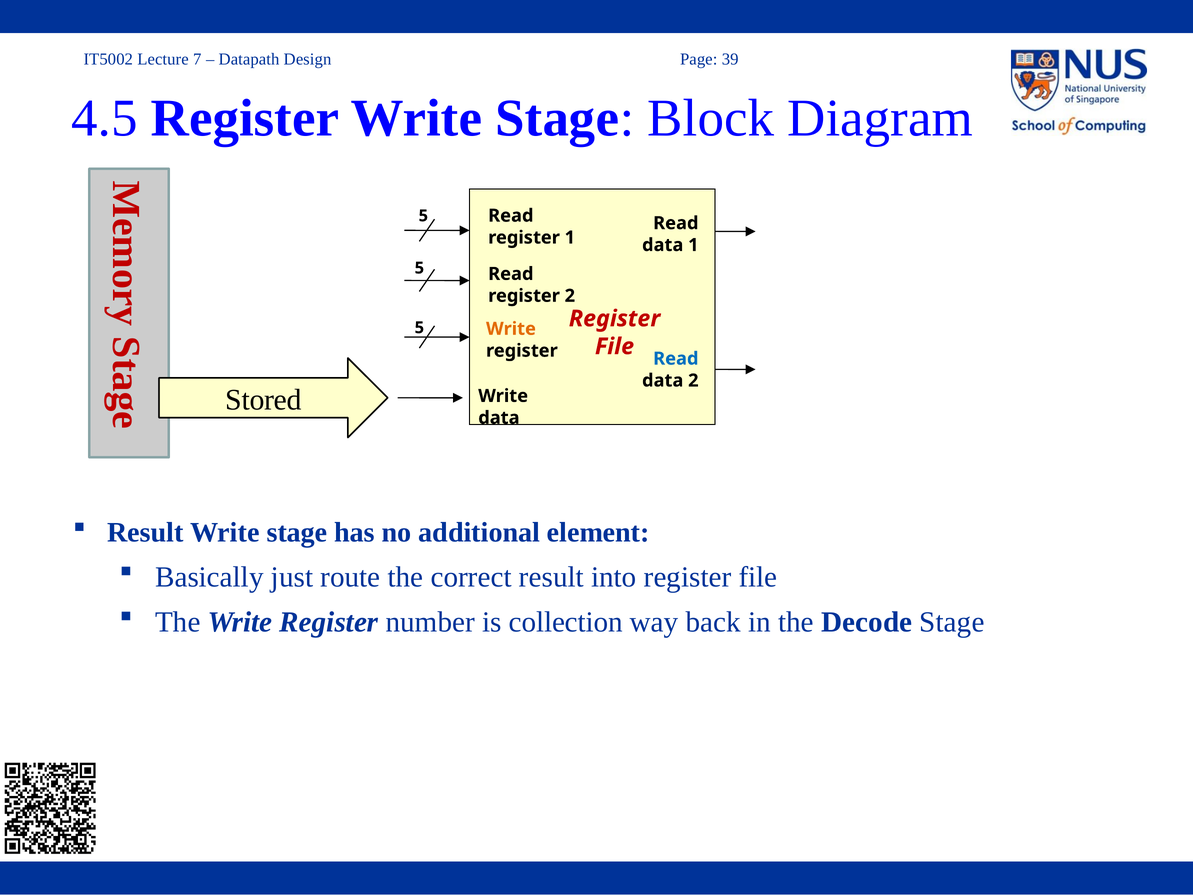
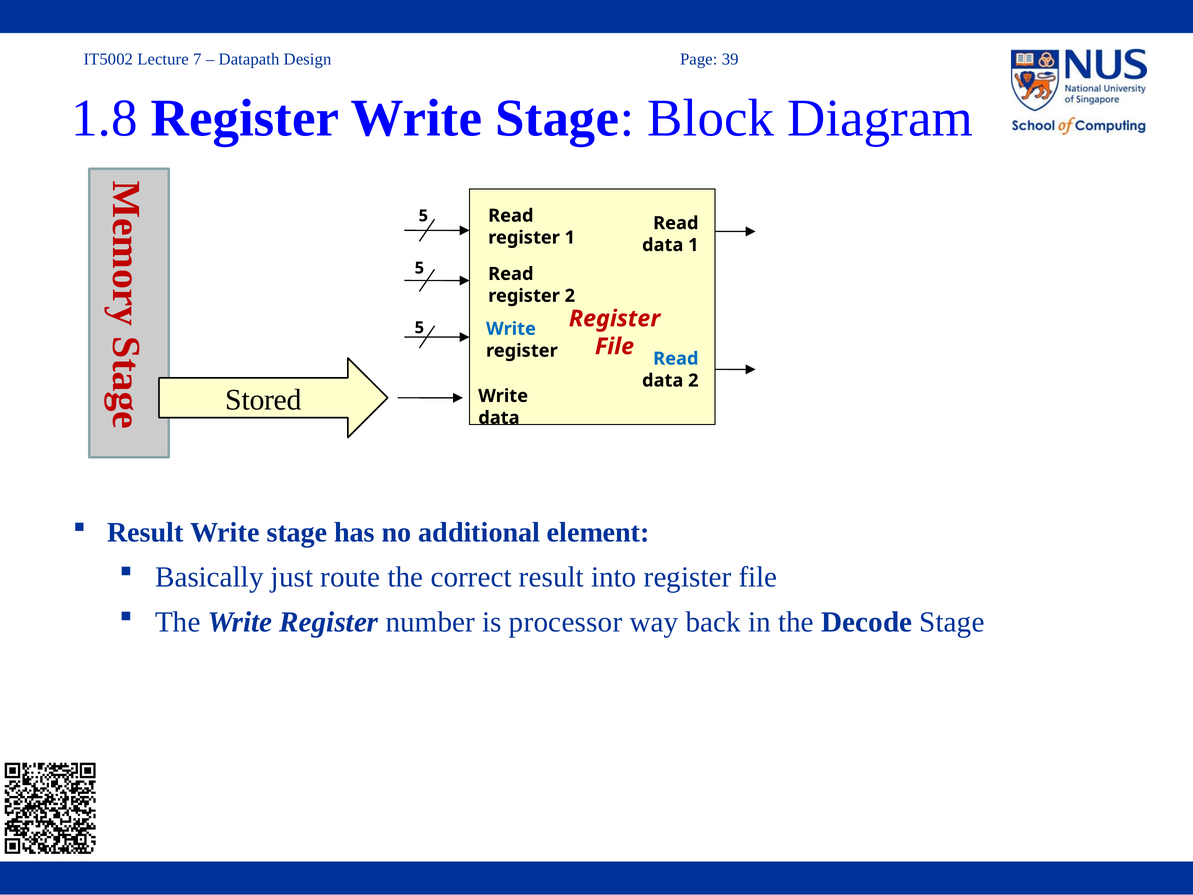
4.5: 4.5 -> 1.8 (105, 118)
Write colour: orange -> blue (511, 329)
is collection: collection -> processor (566, 622)
